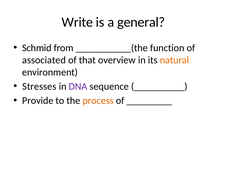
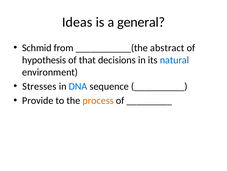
Write: Write -> Ideas (77, 22)
function: function -> abstract (167, 48)
associated: associated -> hypothesis (44, 60)
overview: overview -> decisions (117, 60)
natural colour: orange -> blue (174, 60)
DNA colour: purple -> blue (78, 86)
